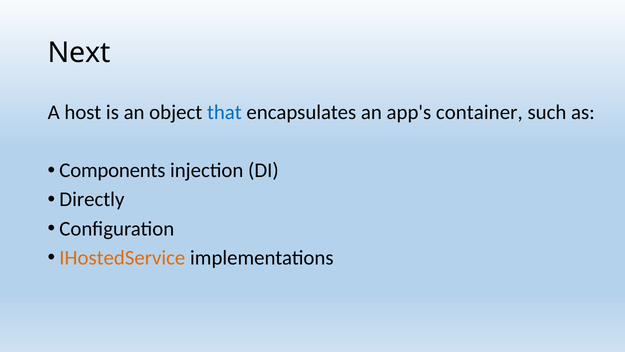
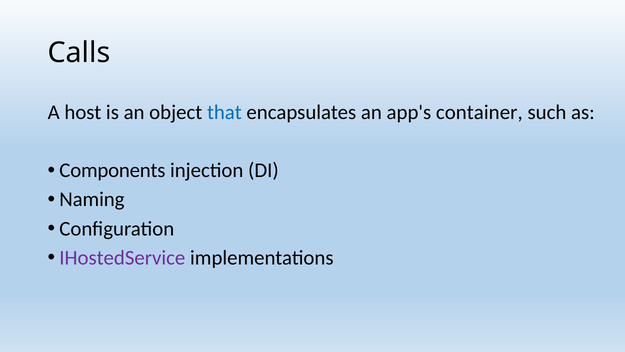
Next: Next -> Calls (79, 53)
Directly: Directly -> Naming (92, 199)
IHostedService colour: orange -> purple (122, 257)
